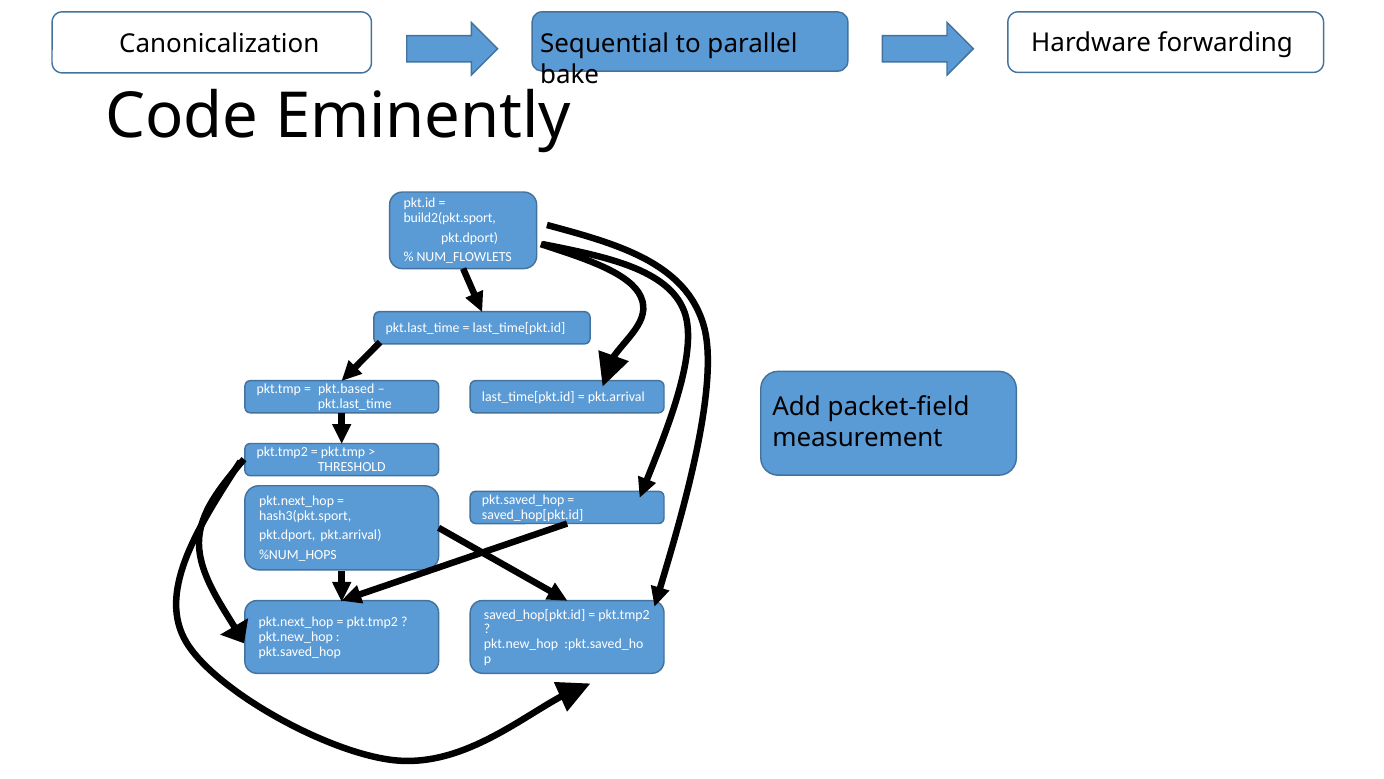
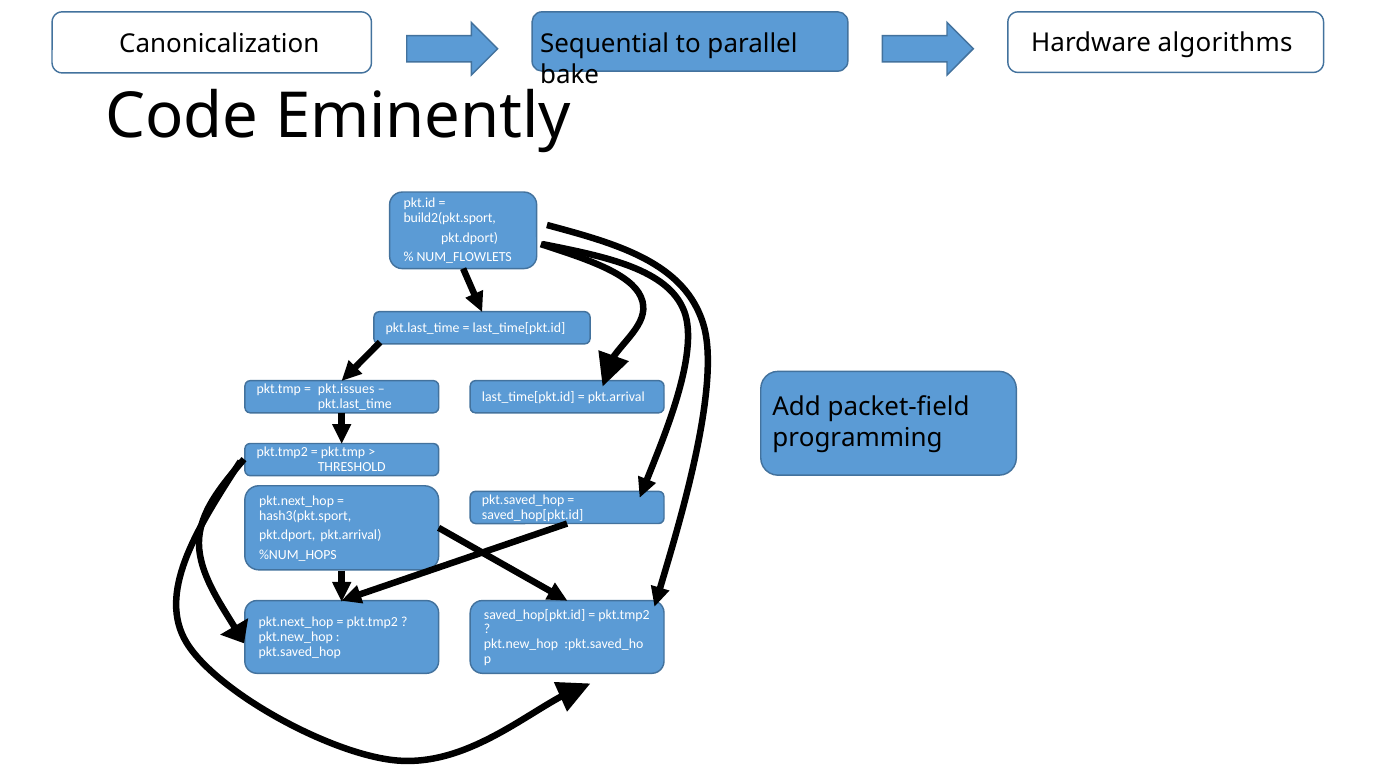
forwarding: forwarding -> algorithms (1225, 43)
pkt.based: pkt.based -> pkt.issues (346, 389)
measurement: measurement -> programming (857, 438)
